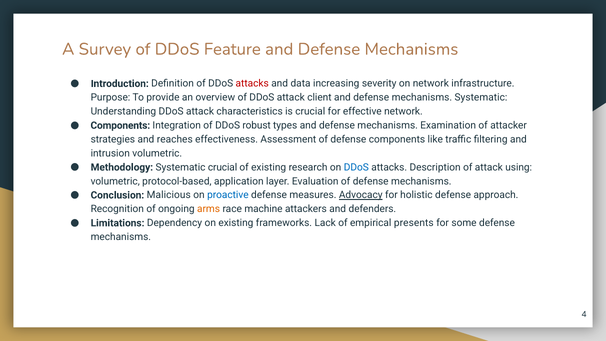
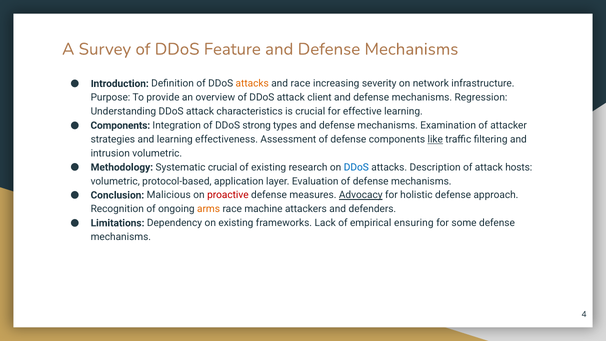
attacks colour: red -> orange (252, 84)
and data: data -> race (301, 84)
mechanisms Systematic: Systematic -> Regression (481, 98)
effective network: network -> learning (403, 111)
robust: robust -> strong (257, 125)
and reaches: reaches -> learning (175, 139)
like underline: none -> present (435, 139)
using: using -> hosts (519, 167)
proactive colour: blue -> red (228, 195)
presents: presents -> ensuring (414, 223)
